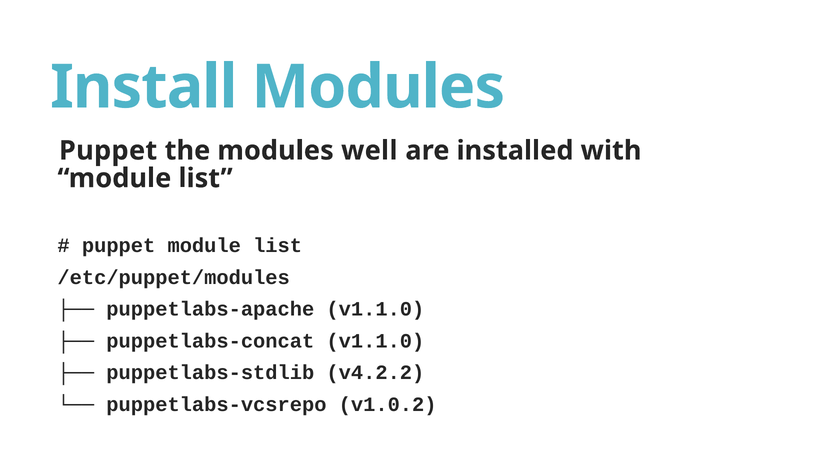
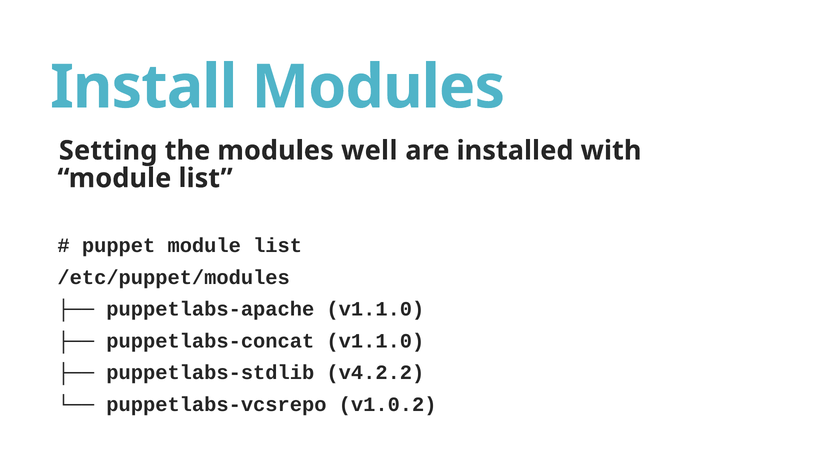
Puppet: Puppet -> Setting (108, 151)
